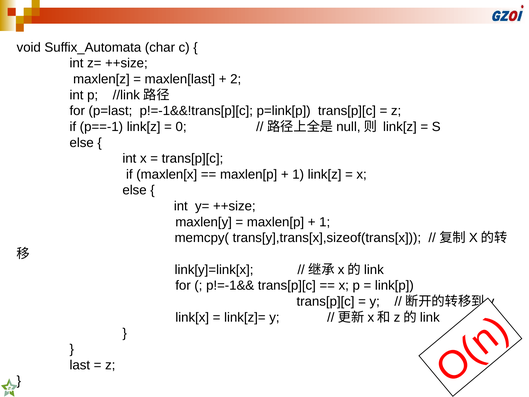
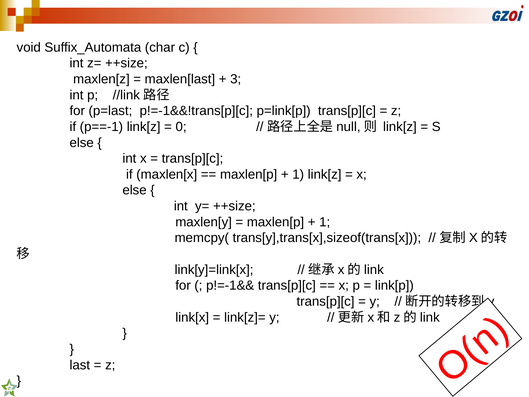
2: 2 -> 3 (236, 79)
